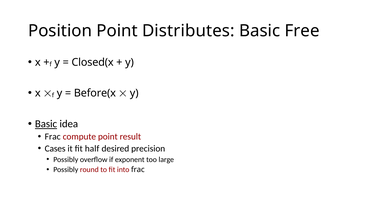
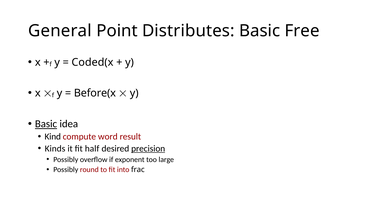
Position: Position -> General (60, 31)
Closed(x: Closed(x -> Coded(x (92, 62)
Frac: Frac -> Kind (53, 137)
compute point: point -> word (108, 137)
Cases: Cases -> Kinds (55, 148)
precision underline: none -> present (148, 148)
